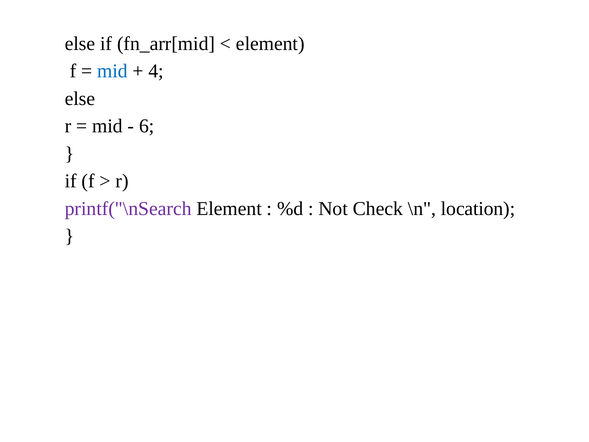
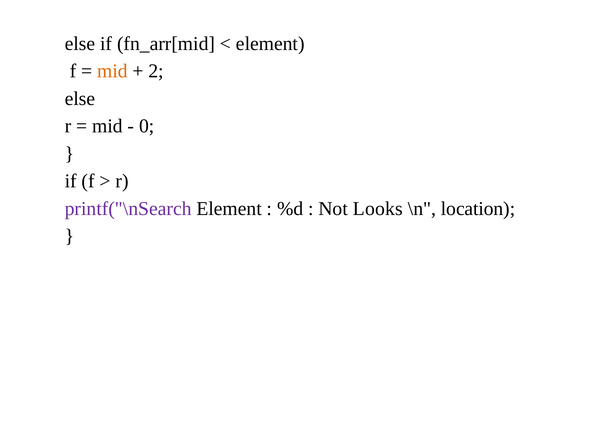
mid colour: blue -> orange (112, 71)
4: 4 -> 2 (156, 71)
6: 6 -> 0 (147, 126)
Check: Check -> Looks (378, 208)
